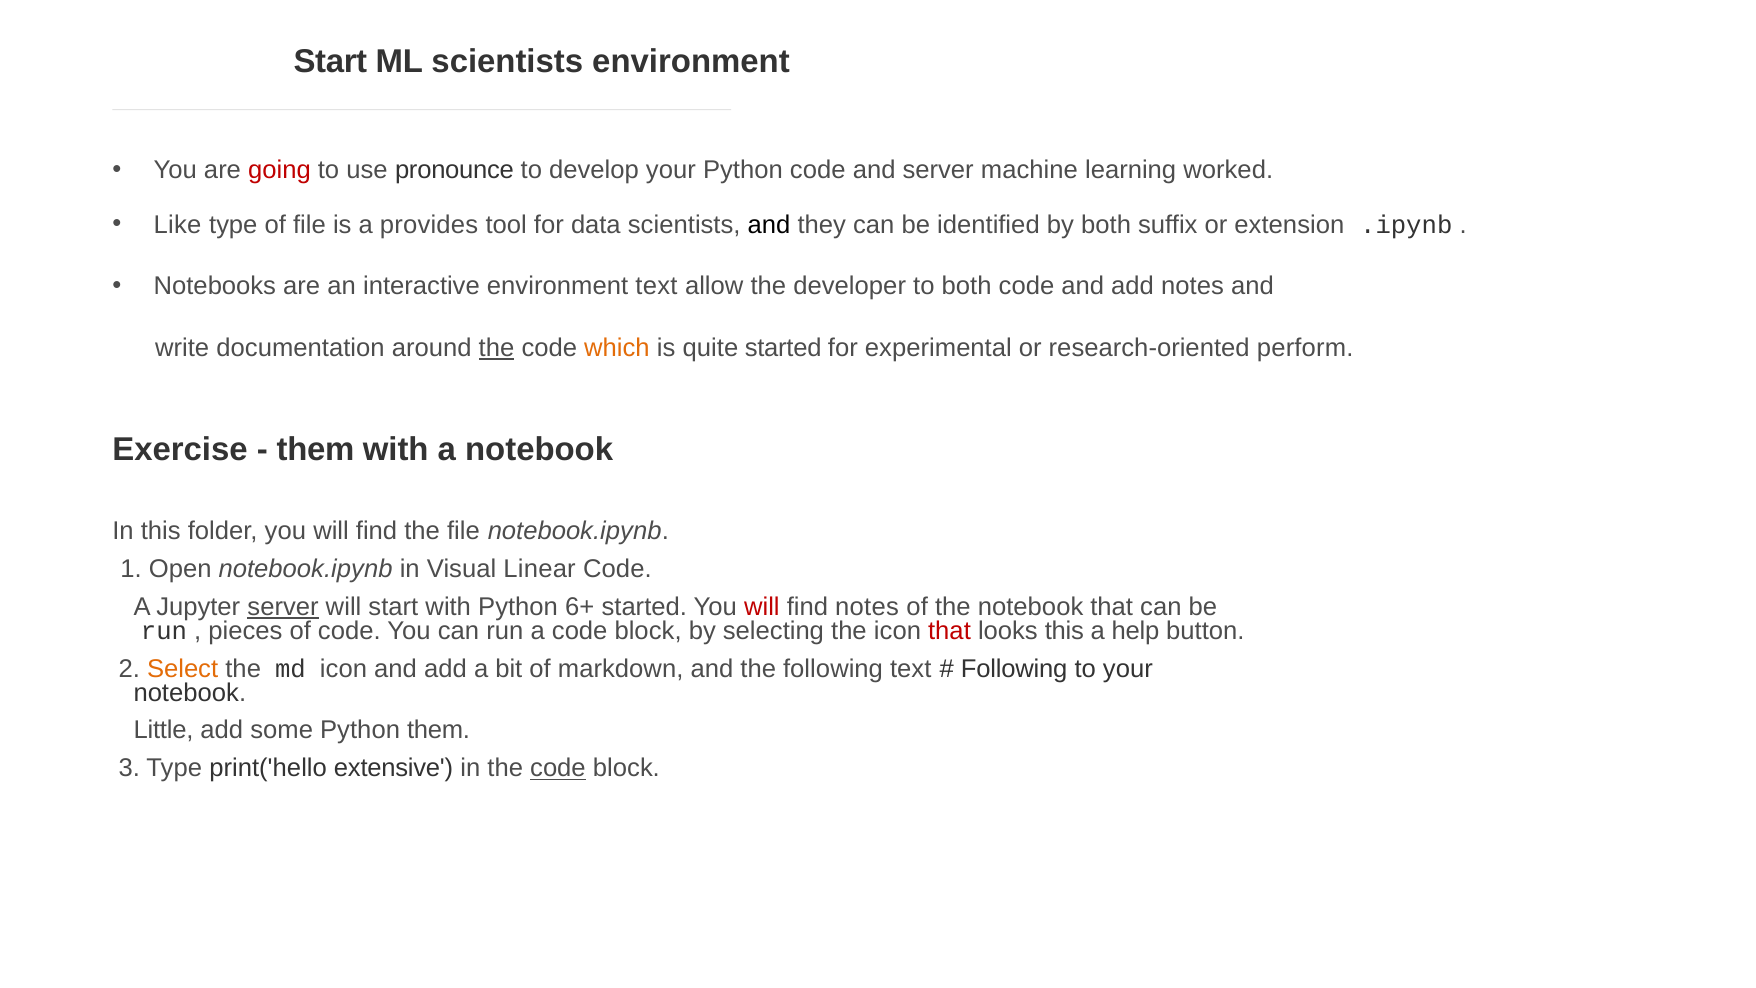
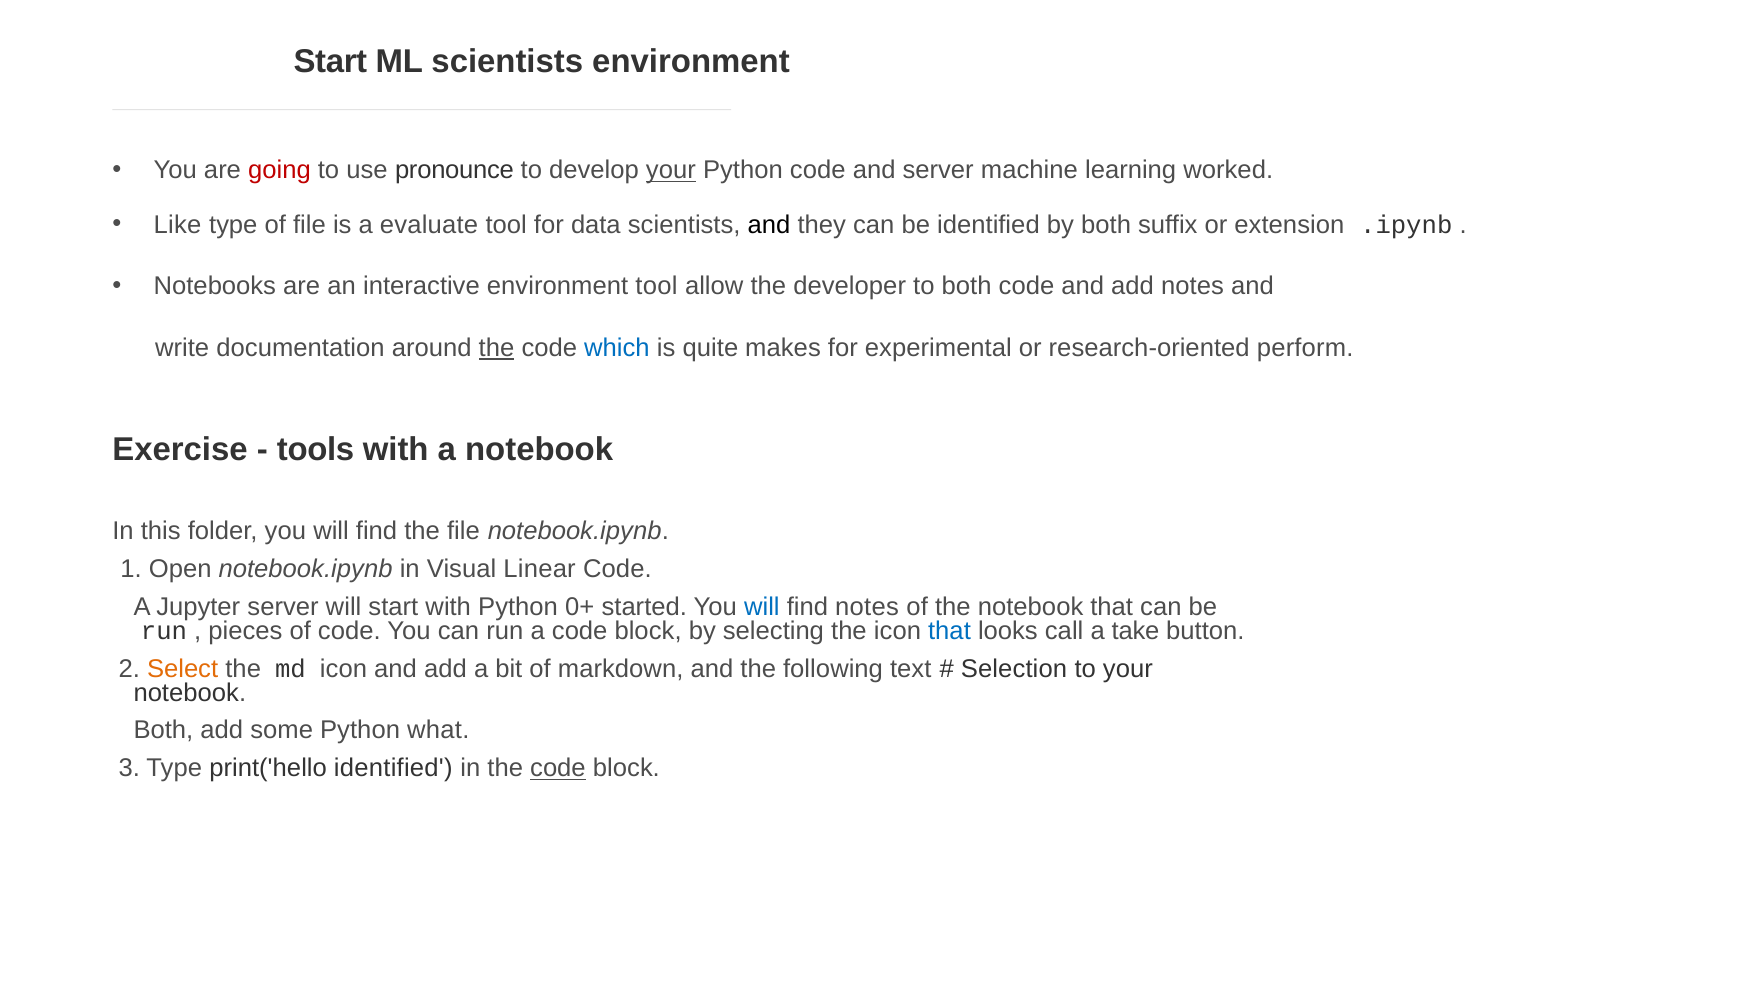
your underline: none -> present (671, 170)
provides: provides -> evaluate (429, 225)
environment text: text -> tool (656, 286)
which colour: orange -> blue (617, 348)
quite started: started -> makes (783, 348)
them: them -> tools (315, 450)
server underline: present -> none (283, 607)
6+: 6+ -> 0+ (580, 607)
will colour: red -> blue (762, 607)
that colour: red -> blue (949, 631)
looks this: this -> call (1064, 631)
help: help -> take (1136, 631)
Following: Following -> Selection (1014, 669)
Little: Little -> Both (163, 730)
Python them: them -> what (438, 730)
print('hello extensive: extensive -> identified (393, 768)
